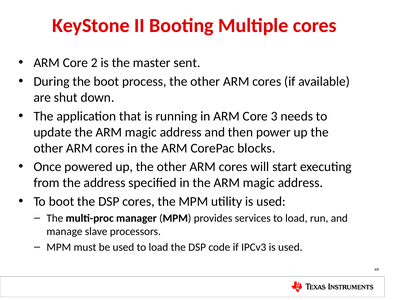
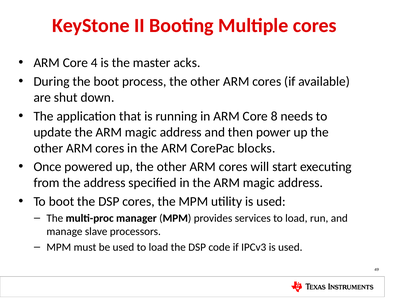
2: 2 -> 4 (94, 63)
sent: sent -> acks (187, 63)
3: 3 -> 8 (274, 116)
